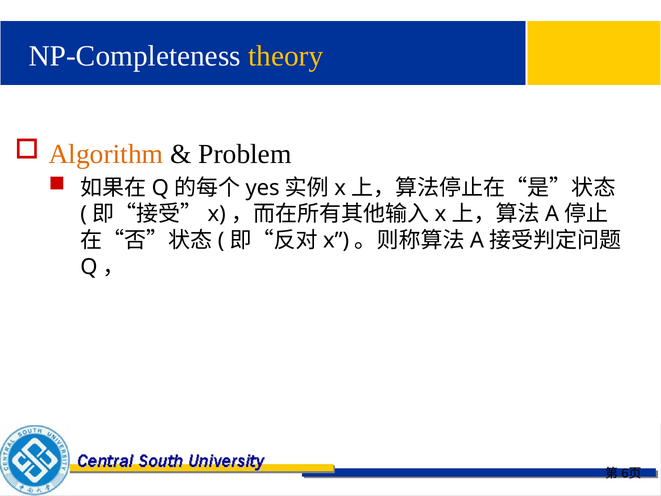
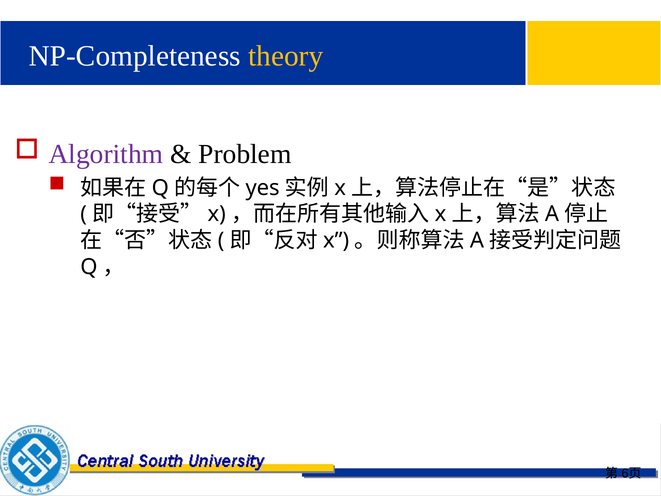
Algorithm colour: orange -> purple (106, 154)
